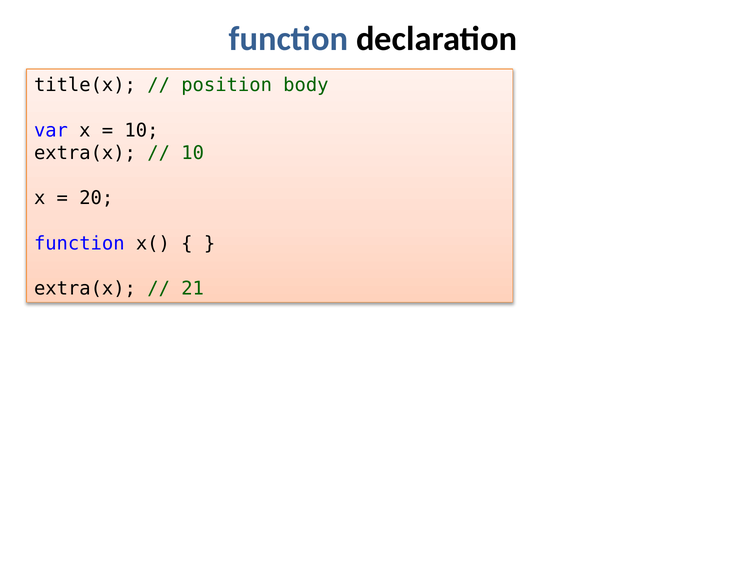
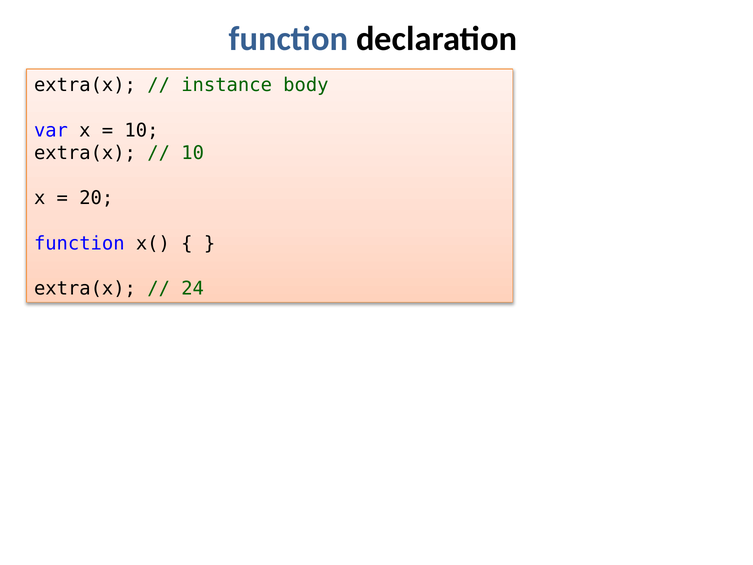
title(x: title(x -> extra(x (85, 85)
position: position -> instance (227, 85)
21: 21 -> 24 (193, 288)
